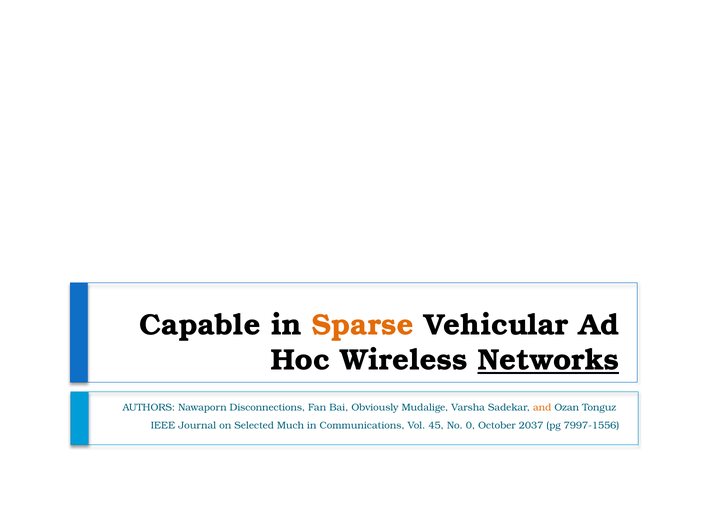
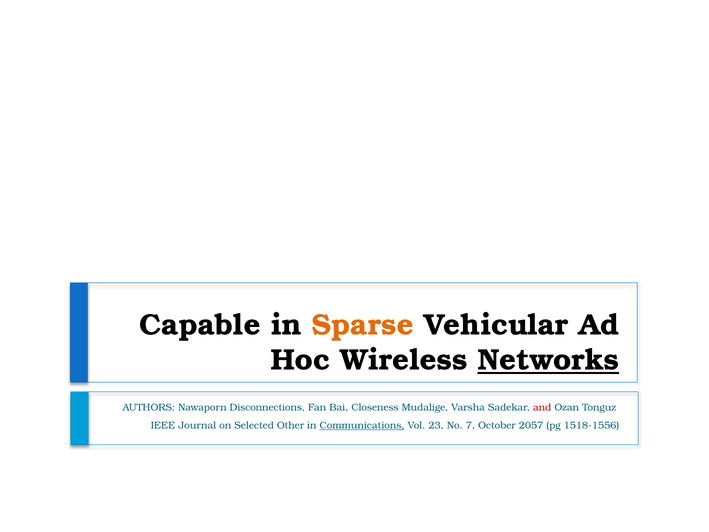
Obviously: Obviously -> Closeness (375, 407)
and colour: orange -> red (542, 407)
Much: Much -> Other (291, 425)
Communications underline: none -> present (362, 425)
45: 45 -> 23 (436, 425)
0: 0 -> 7 (470, 425)
2037: 2037 -> 2057 (531, 425)
7997-1556: 7997-1556 -> 1518-1556 (591, 425)
